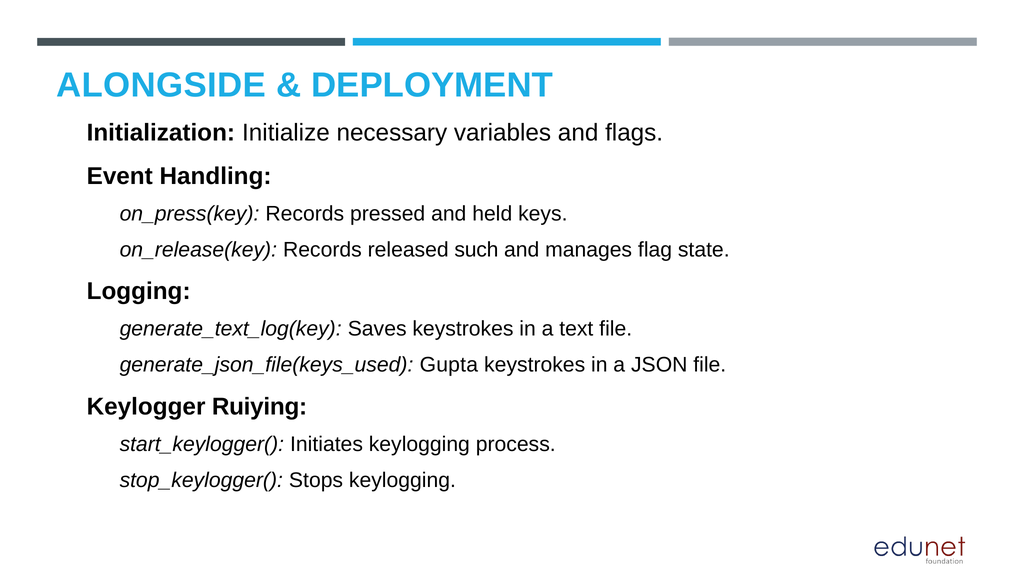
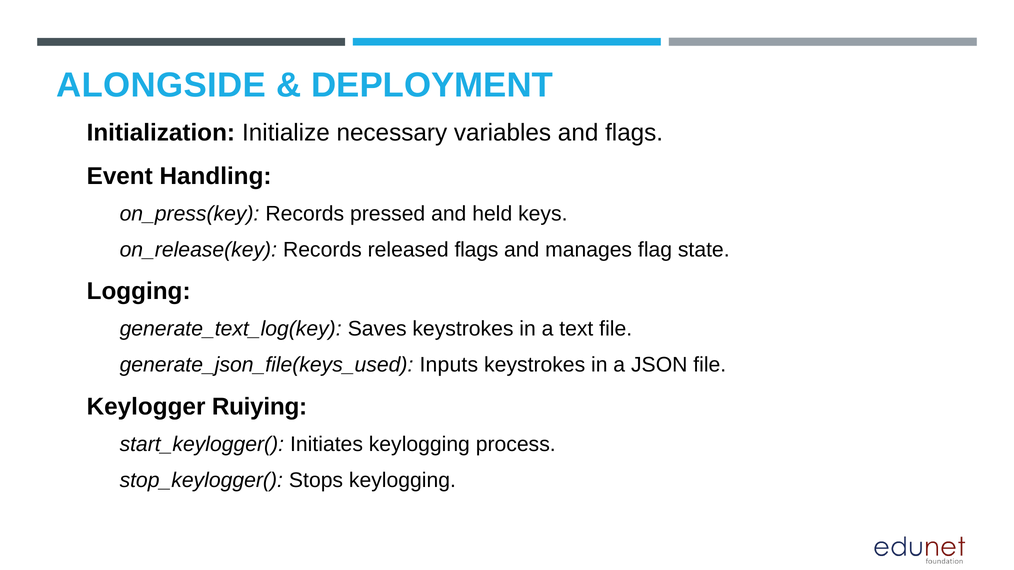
released such: such -> flags (476, 250)
Gupta: Gupta -> Inputs (449, 365)
